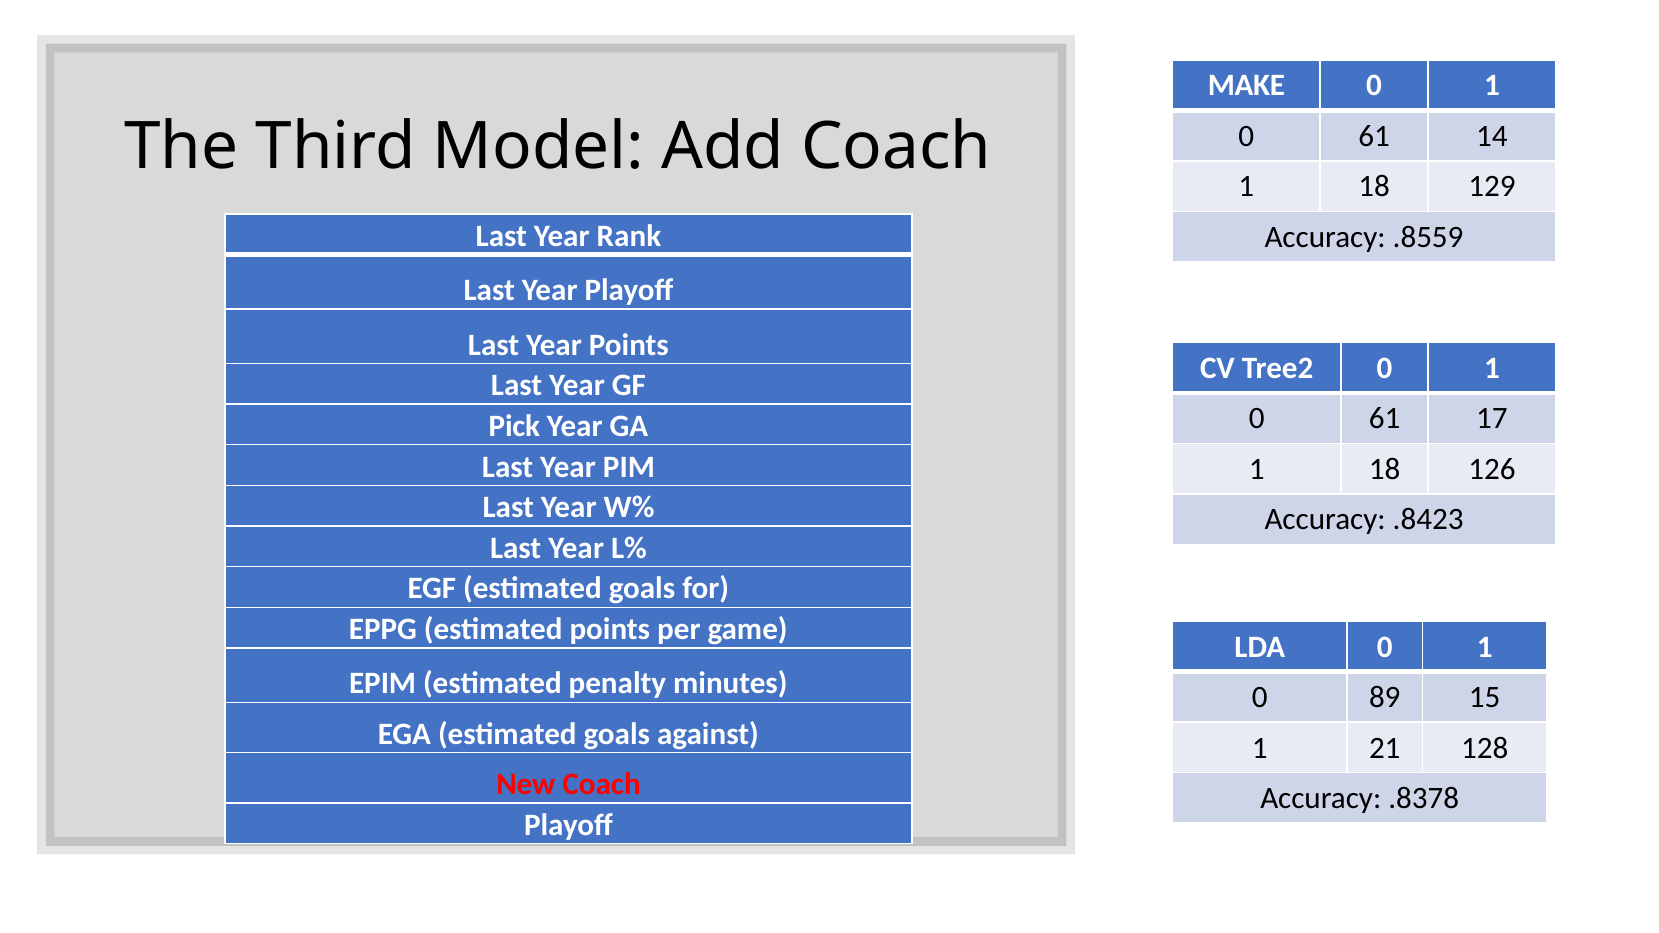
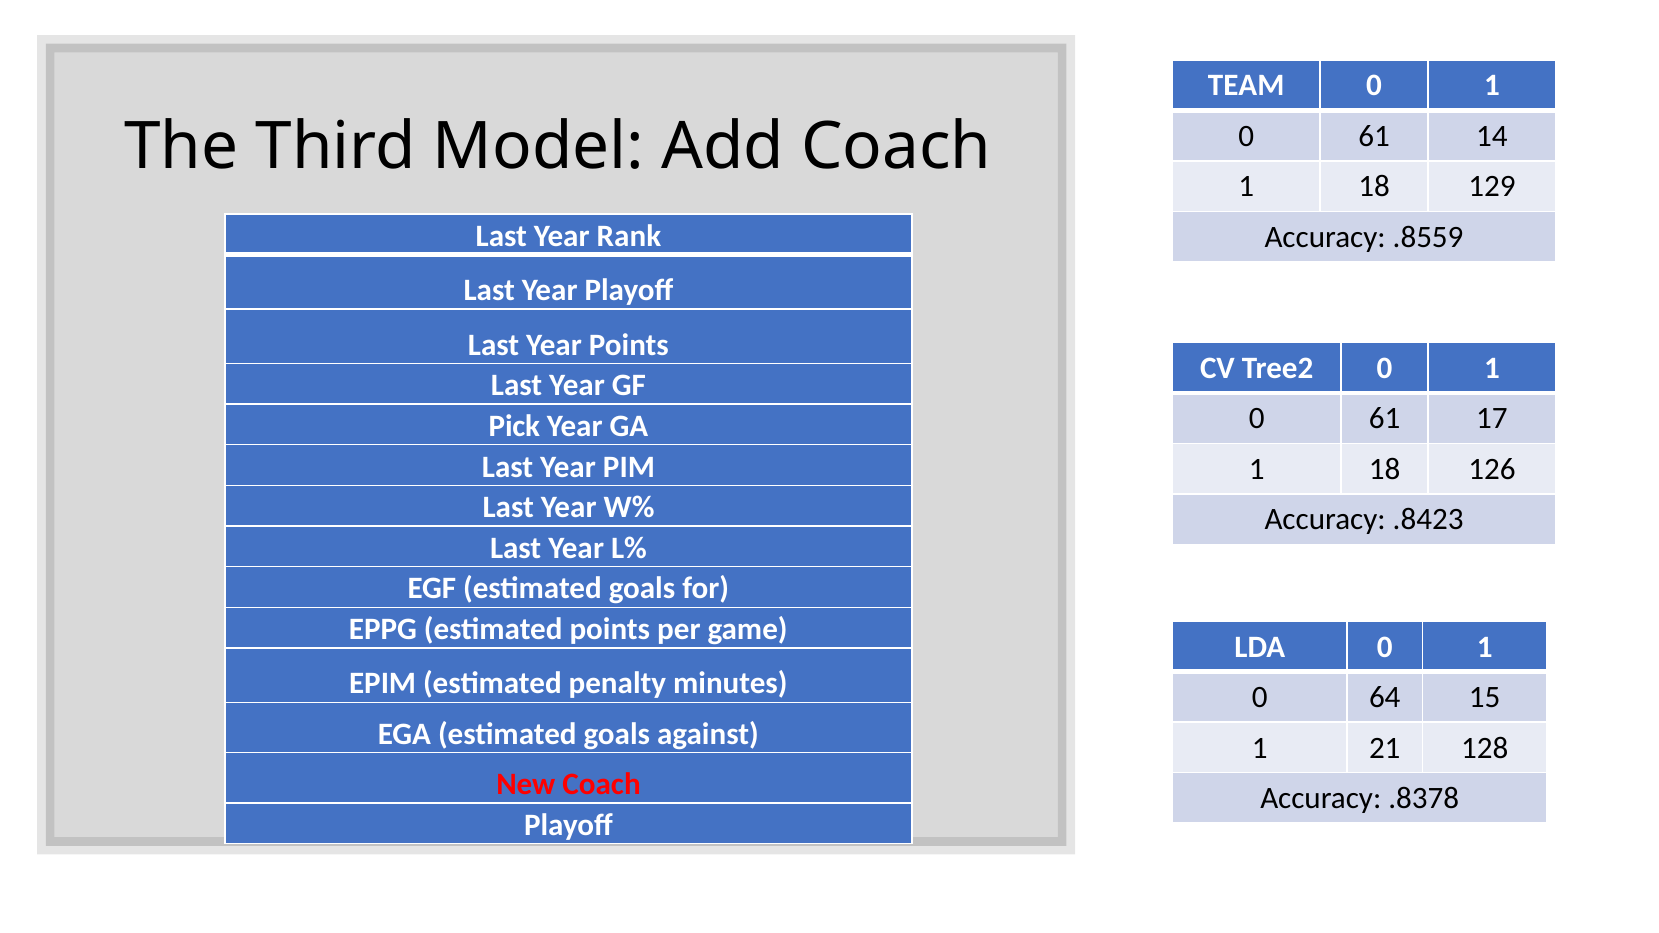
MAKE: MAKE -> TEAM (1246, 86)
89: 89 -> 64 (1385, 697)
